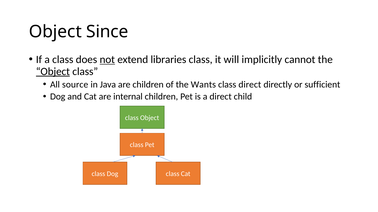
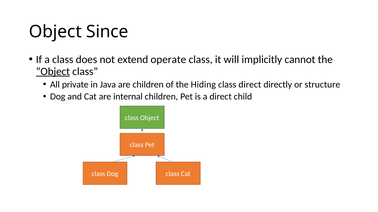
not underline: present -> none (107, 60)
libraries: libraries -> operate (168, 60)
source: source -> private (75, 85)
Wants: Wants -> Hiding (203, 85)
sufficient: sufficient -> structure (322, 85)
